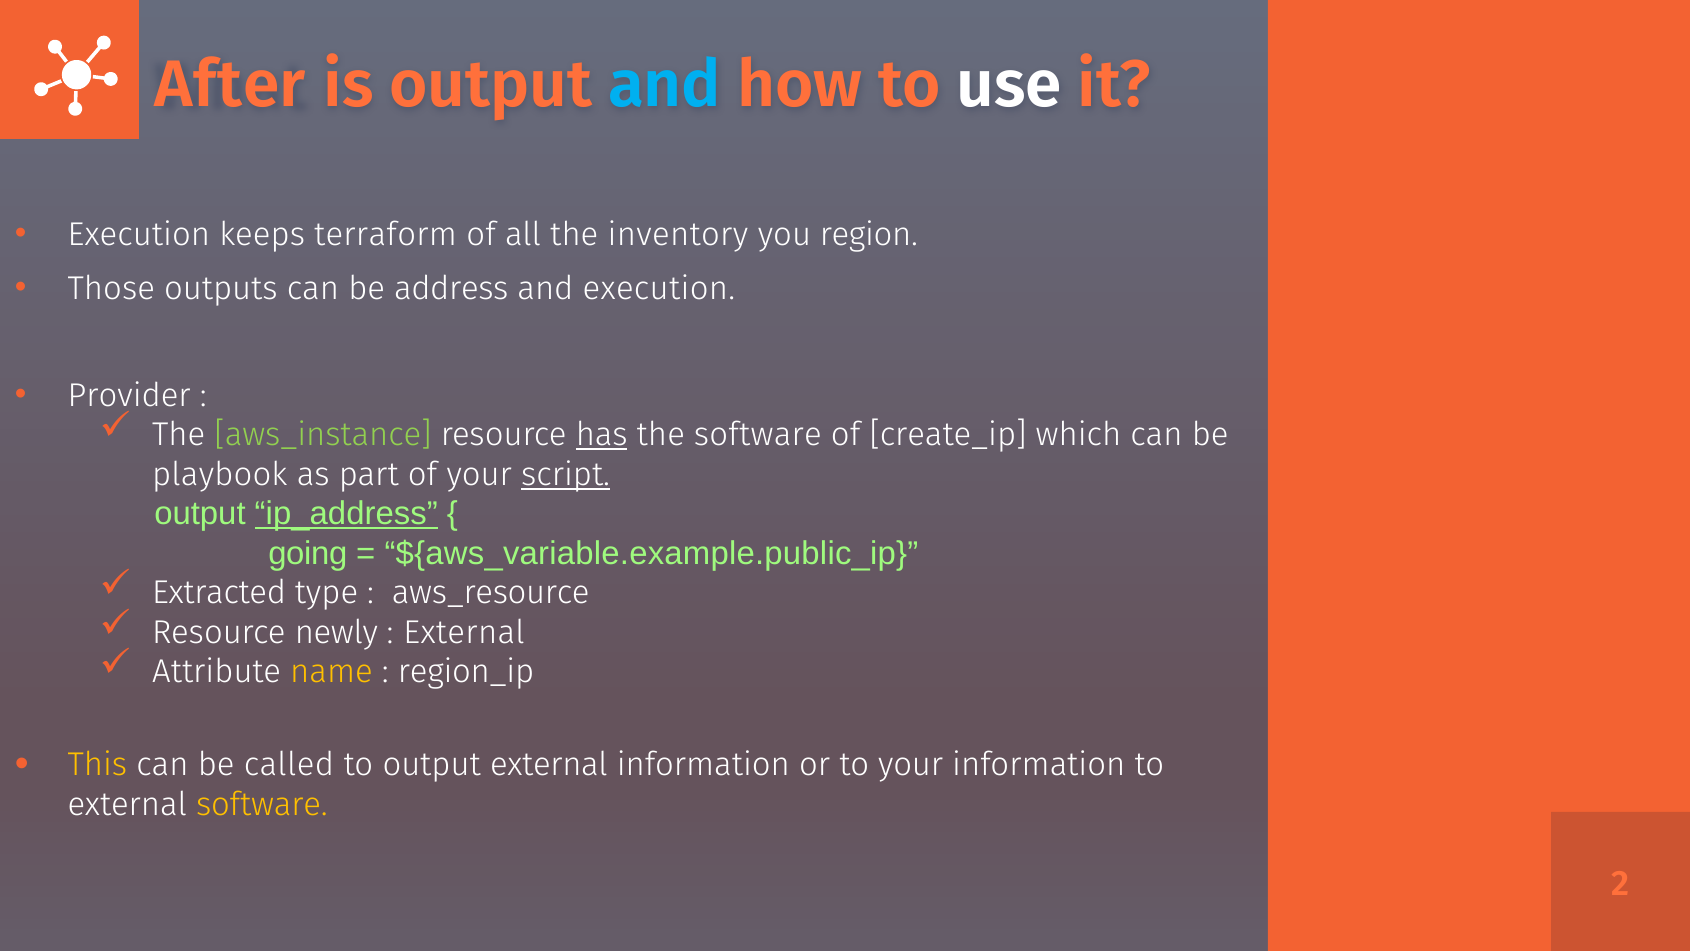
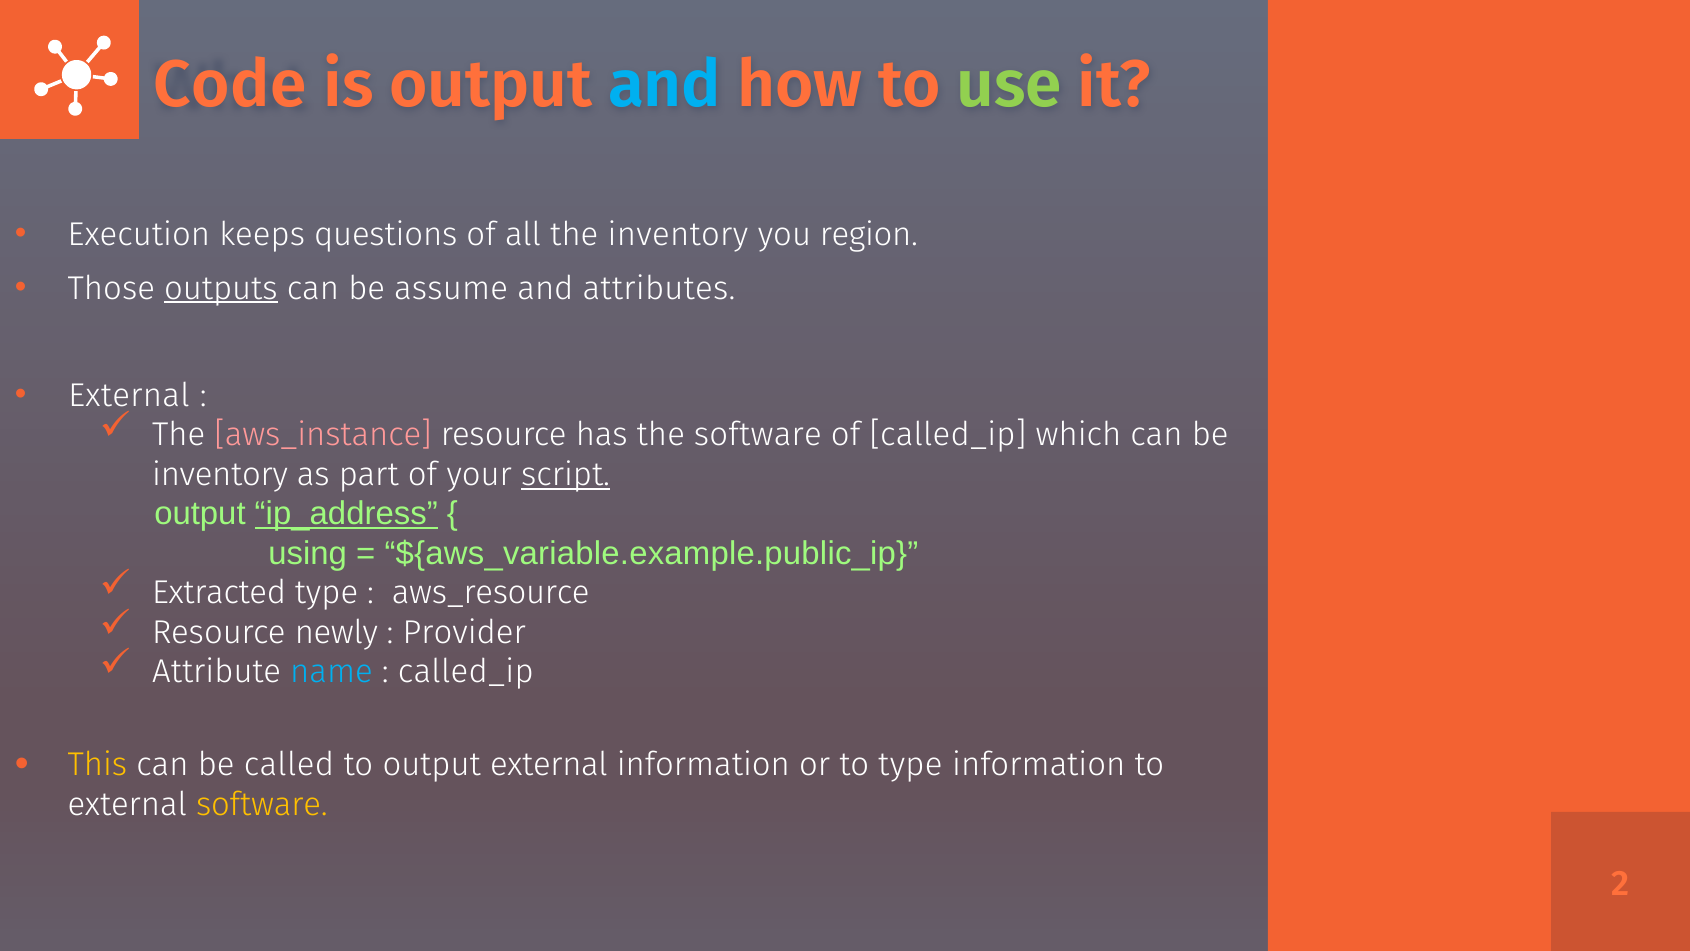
After: After -> Code (230, 85)
use colour: white -> light green (1009, 85)
terraform: terraform -> questions (386, 235)
outputs underline: none -> present (221, 288)
address: address -> assume (451, 288)
and execution: execution -> attributes (659, 288)
Provider: Provider -> External (129, 395)
aws_instance colour: light green -> pink (323, 435)
has underline: present -> none (602, 435)
of create_ip: create_ip -> called_ip (948, 435)
playbook: playbook -> inventory (220, 474)
going: going -> using (308, 553)
External: External -> Provider (464, 632)
name colour: yellow -> light blue (331, 672)
region_ip: region_ip -> called_ip (466, 672)
to your: your -> type (910, 765)
